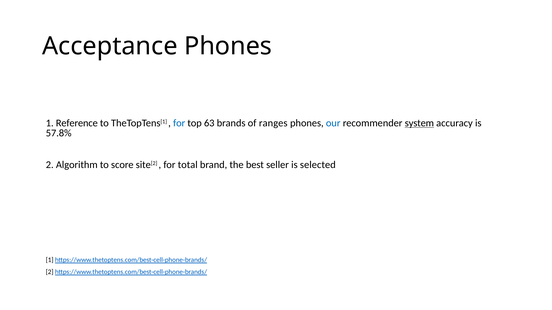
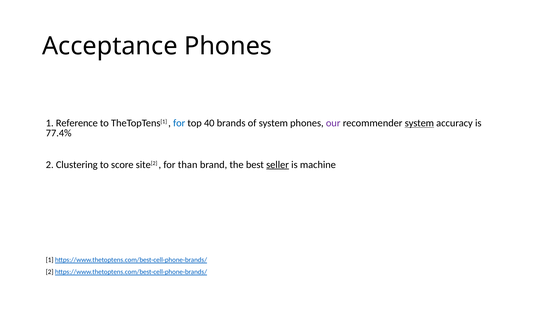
63: 63 -> 40 (209, 123)
of ranges: ranges -> system (273, 123)
our colour: blue -> purple (333, 123)
57.8%: 57.8% -> 77.4% (59, 133)
Algorithm: Algorithm -> Clustering (77, 165)
total: total -> than (188, 165)
seller underline: none -> present (278, 165)
selected: selected -> machine (318, 165)
